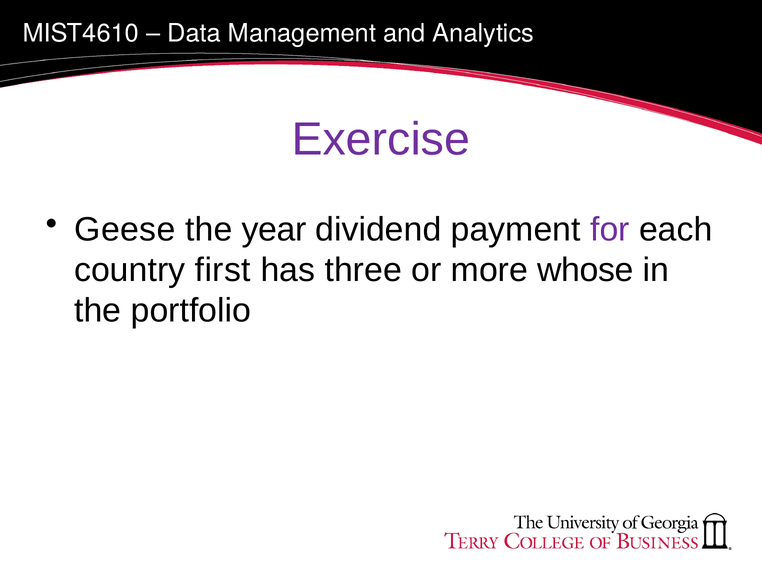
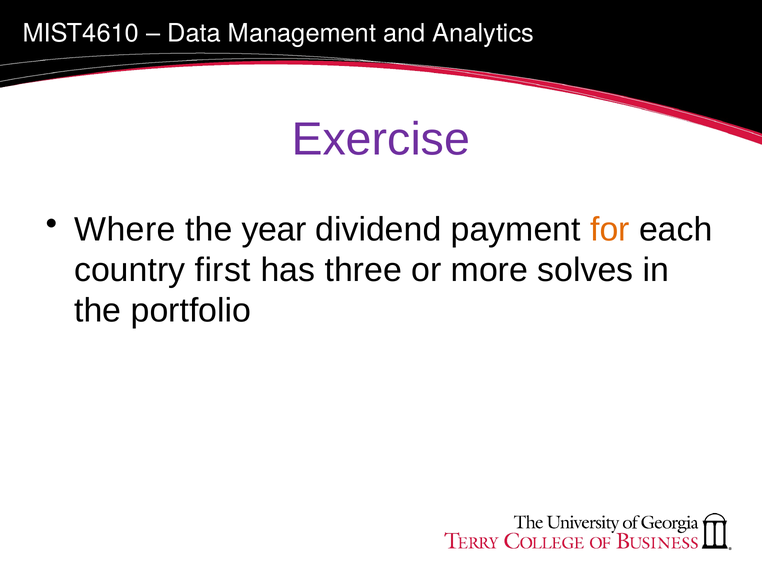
Geese: Geese -> Where (125, 230)
for colour: purple -> orange (610, 230)
whose: whose -> solves (585, 270)
